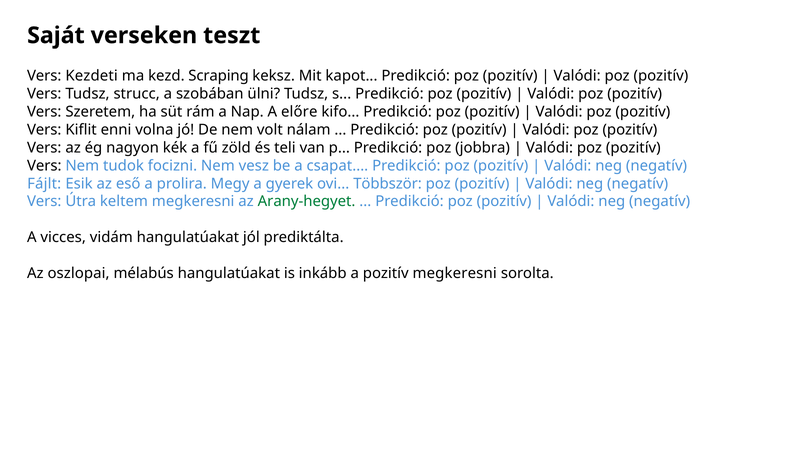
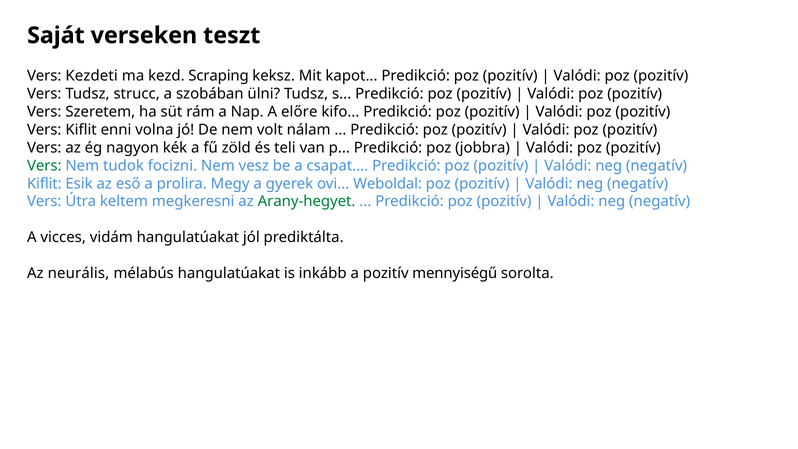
Vers colour: black -> green (44, 166)
Fájlt: Fájlt -> Kiflit (44, 184)
Többször: Többször -> Weboldal (388, 184)
oszlopai: oszlopai -> neurális (78, 273)
pozitív megkeresni: megkeresni -> mennyiségű (455, 273)
